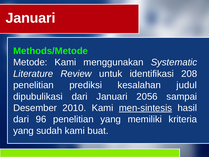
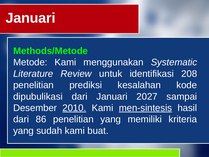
judul: judul -> kode (187, 85)
2056: 2056 -> 2027 (147, 96)
2010 underline: none -> present (74, 108)
96: 96 -> 86 (41, 119)
